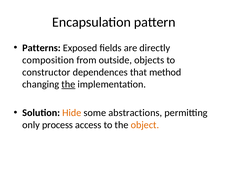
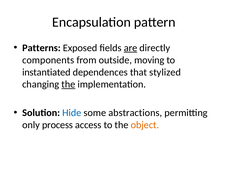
are underline: none -> present (131, 48)
composition: composition -> components (48, 60)
objects: objects -> moving (149, 60)
constructor: constructor -> instantiated (46, 72)
method: method -> stylized (165, 72)
Hide colour: orange -> blue (72, 113)
